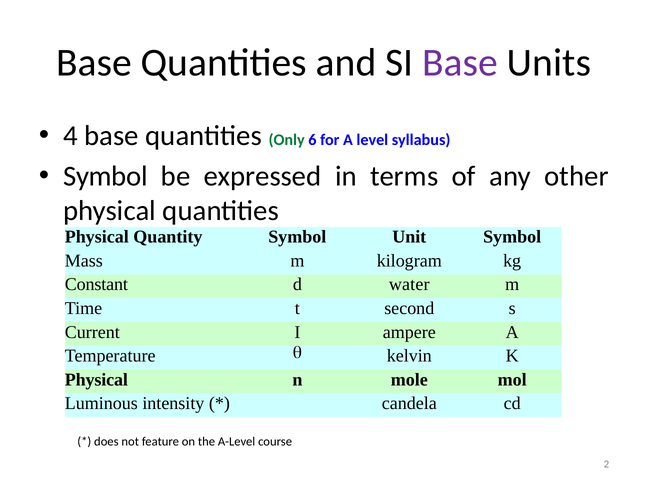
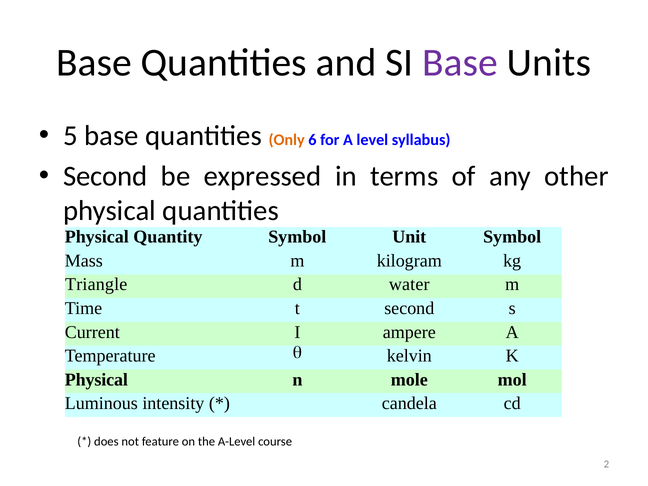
4: 4 -> 5 (70, 136)
Only colour: green -> orange (287, 140)
Symbol: Symbol -> Second (105, 176)
Constant: Constant -> Triangle (96, 285)
